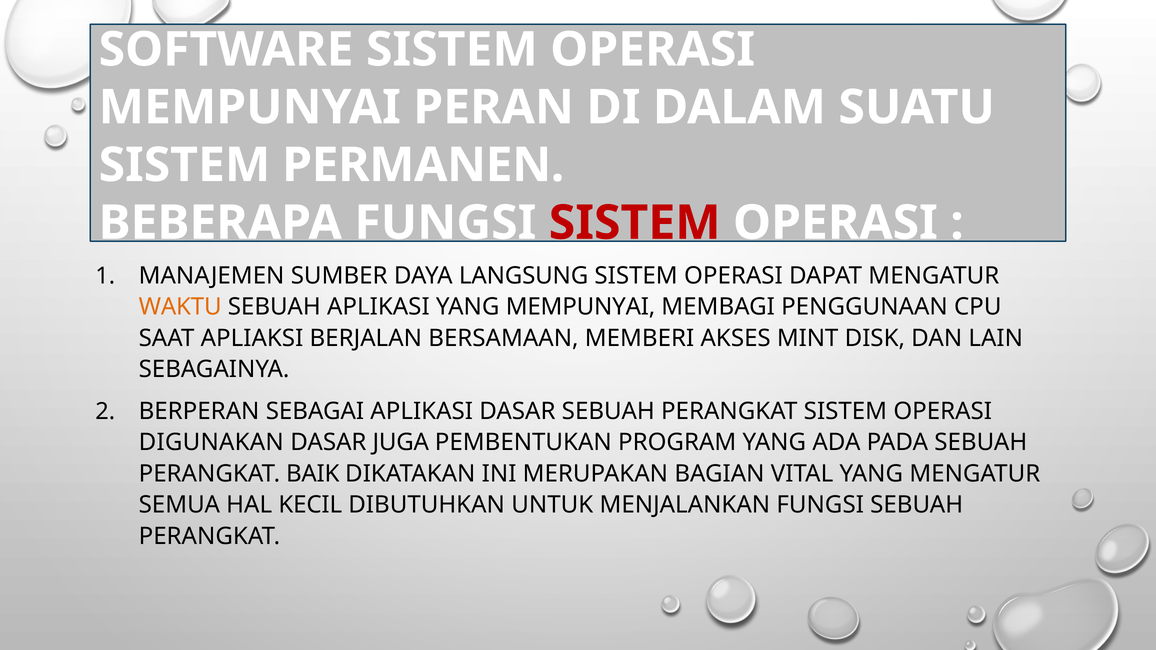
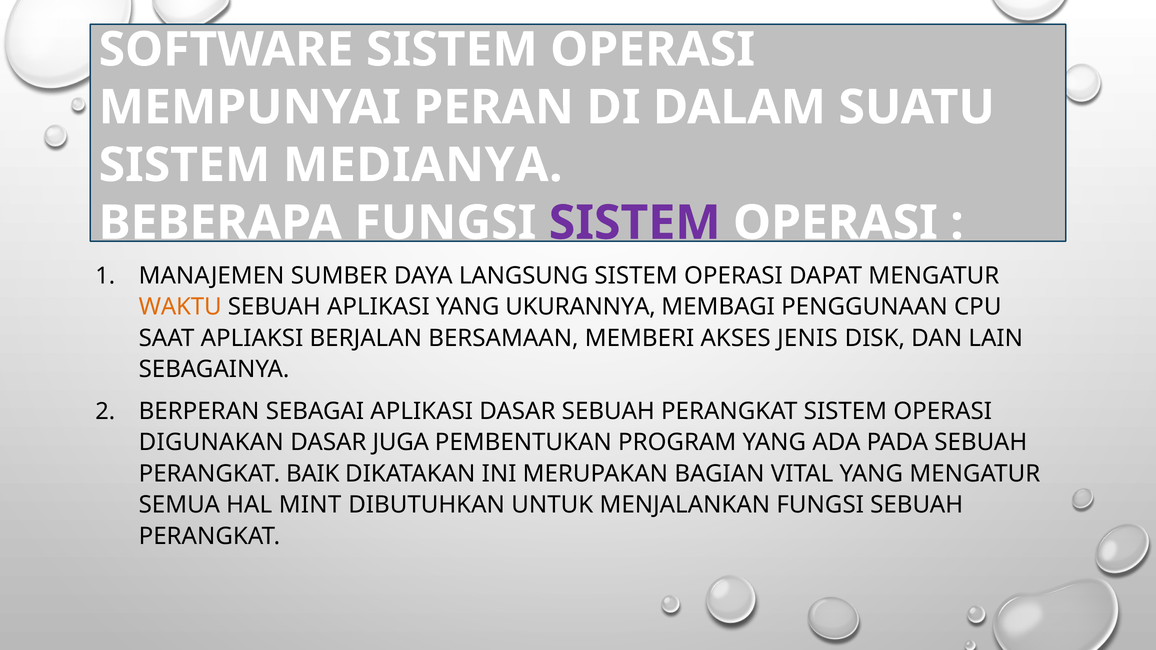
PERMANEN: PERMANEN -> MEDIANYA (423, 165)
SISTEM colour: red -> purple (635, 223)
YANG MEMPUNYAI: MEMPUNYAI -> UKURANNYA (581, 307)
MINT: MINT -> JENIS (807, 338)
KECIL: KECIL -> MINT (310, 505)
